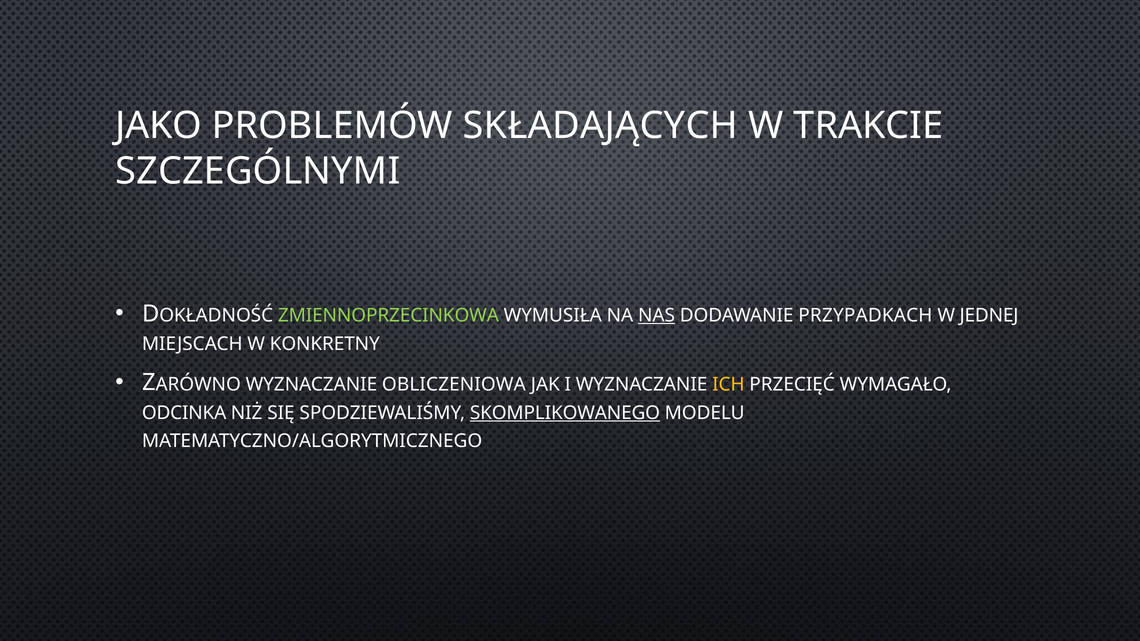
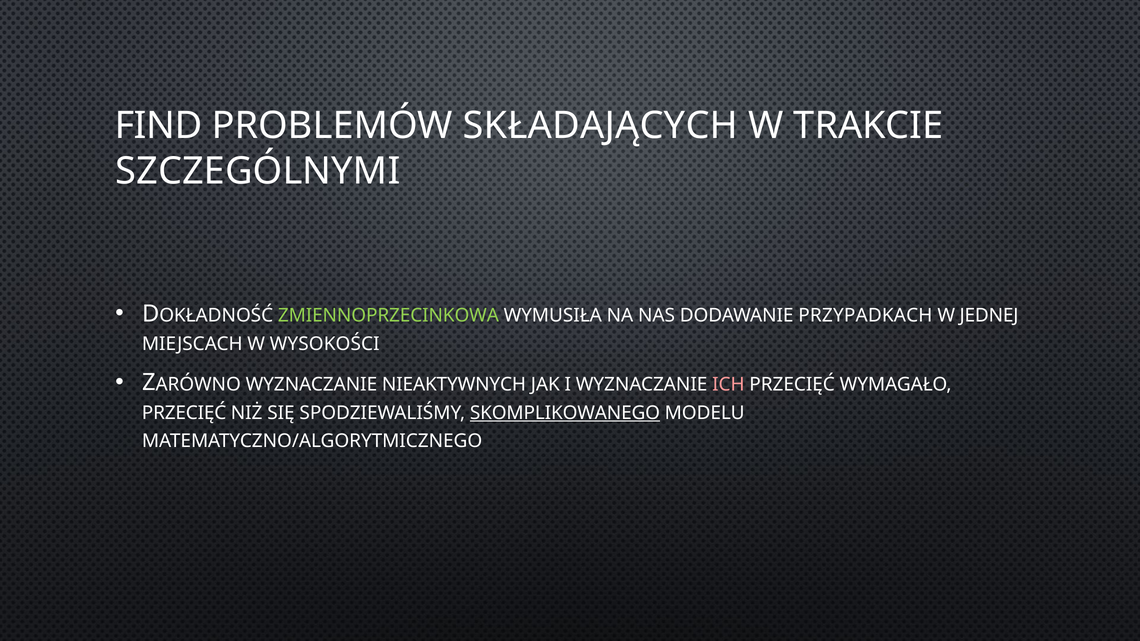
JAKO: JAKO -> FIND (159, 126)
NAS underline: present -> none (657, 315)
KONKRETNY: KONKRETNY -> WYSOKOŚCI (325, 344)
OBLICZENIOWA: OBLICZENIOWA -> NIEAKTYWNYCH (454, 384)
ICH colour: yellow -> pink (728, 384)
ODCINKA: ODCINKA -> PRZECIĘĆ (184, 413)
